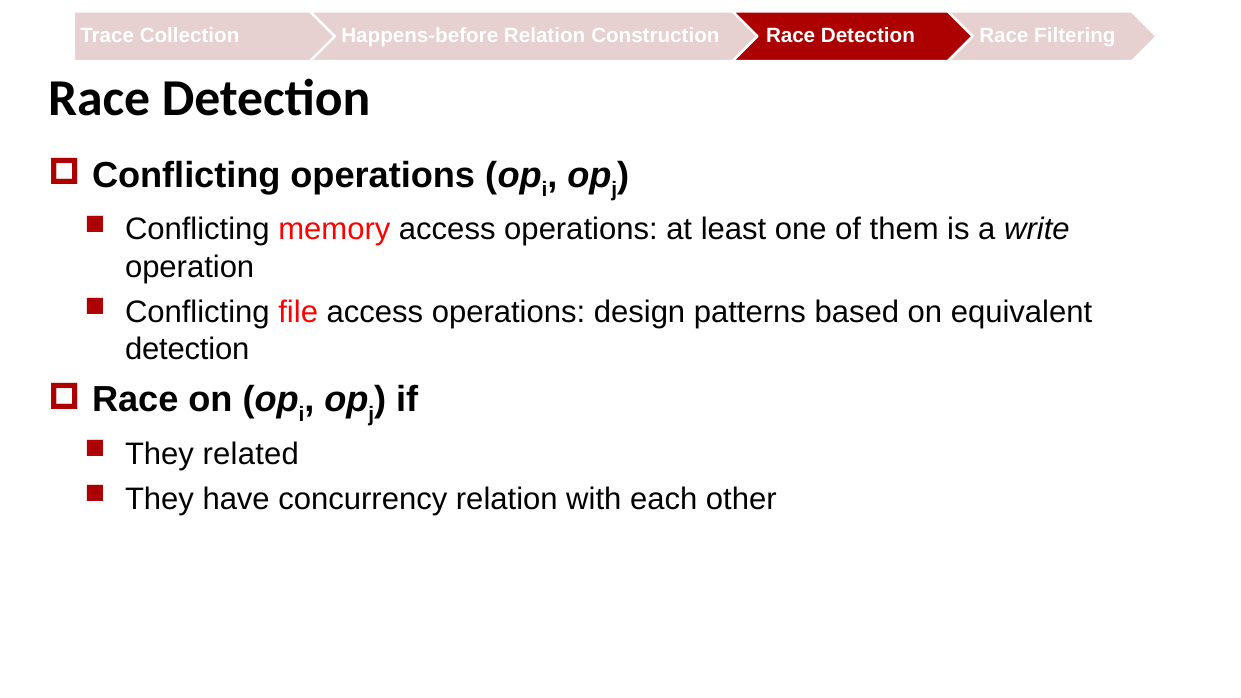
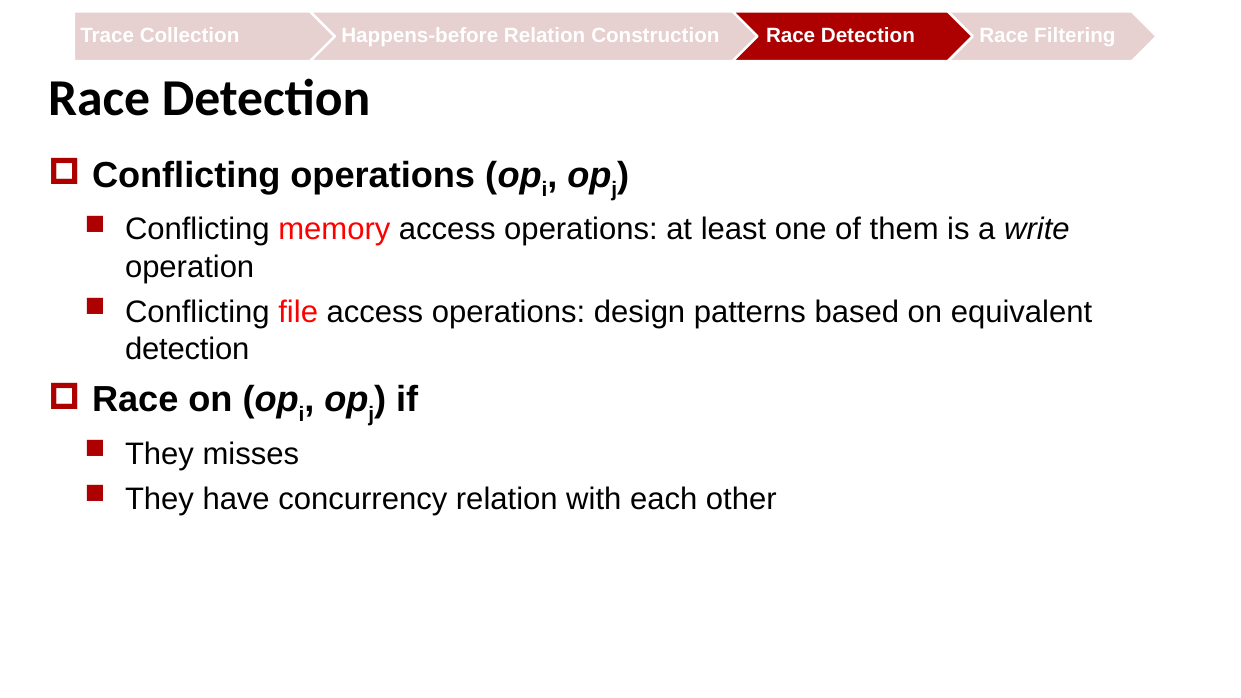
related: related -> misses (251, 454)
